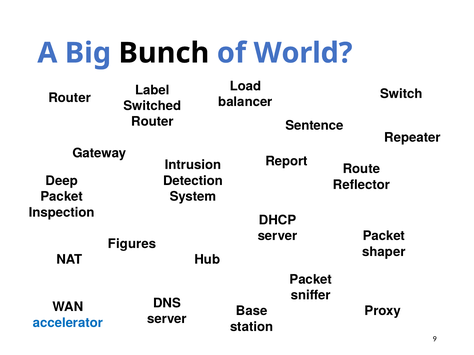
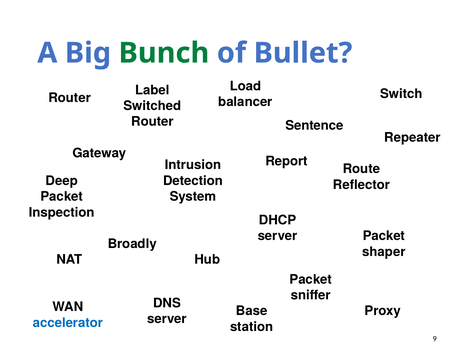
Bunch colour: black -> green (164, 53)
World: World -> Bullet (303, 53)
Figures: Figures -> Broadly (132, 244)
